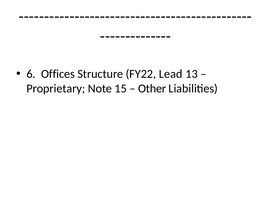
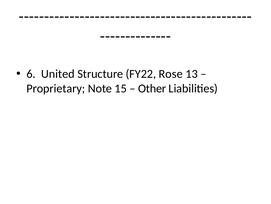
Offices: Offices -> United (58, 74)
Lead: Lead -> Rose (171, 74)
